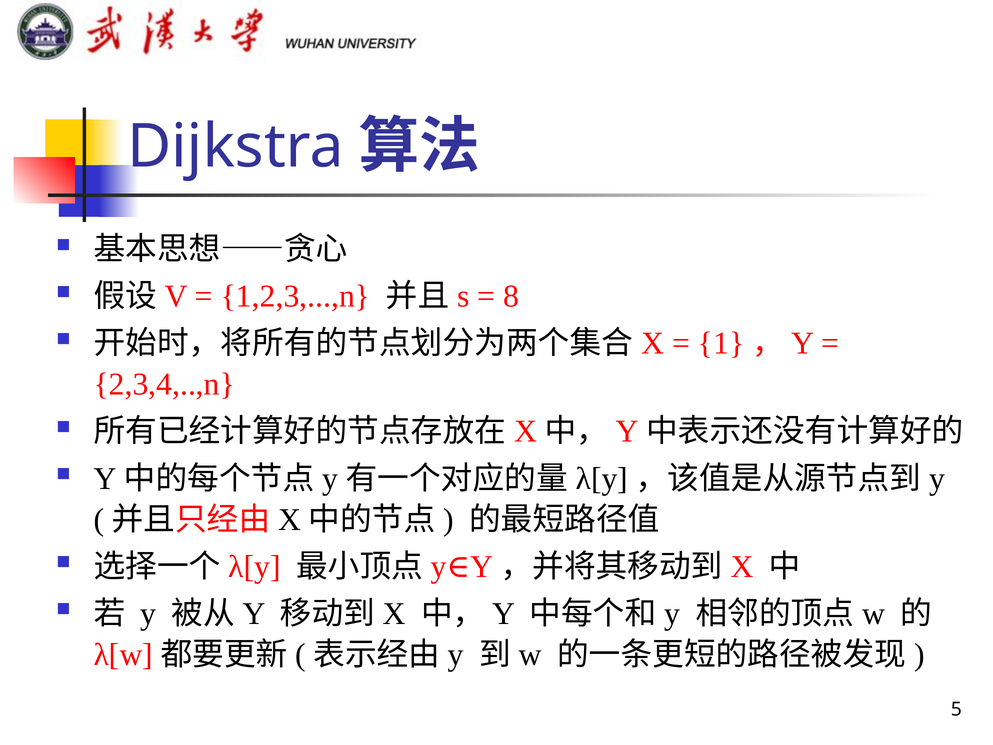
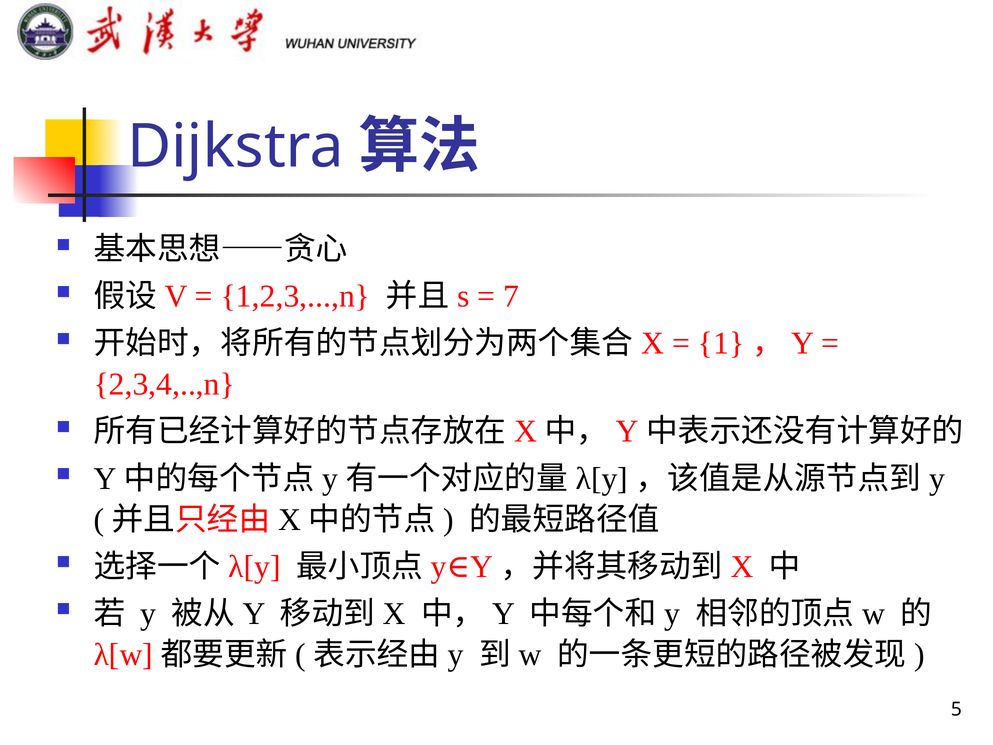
8: 8 -> 7 (511, 296)
